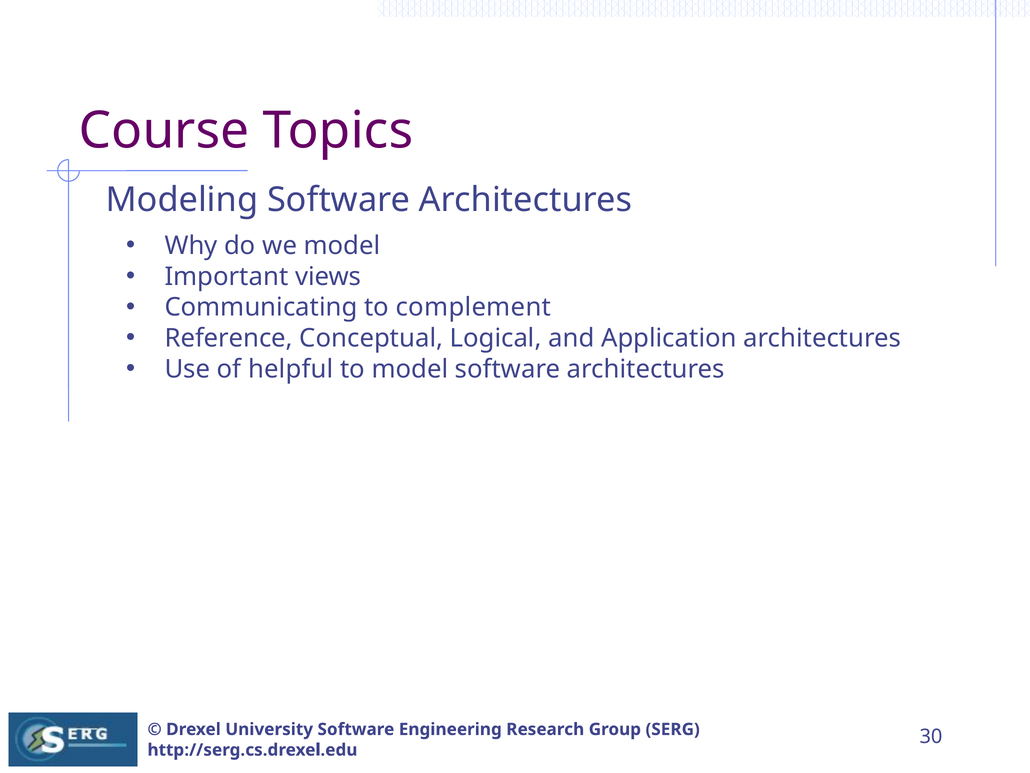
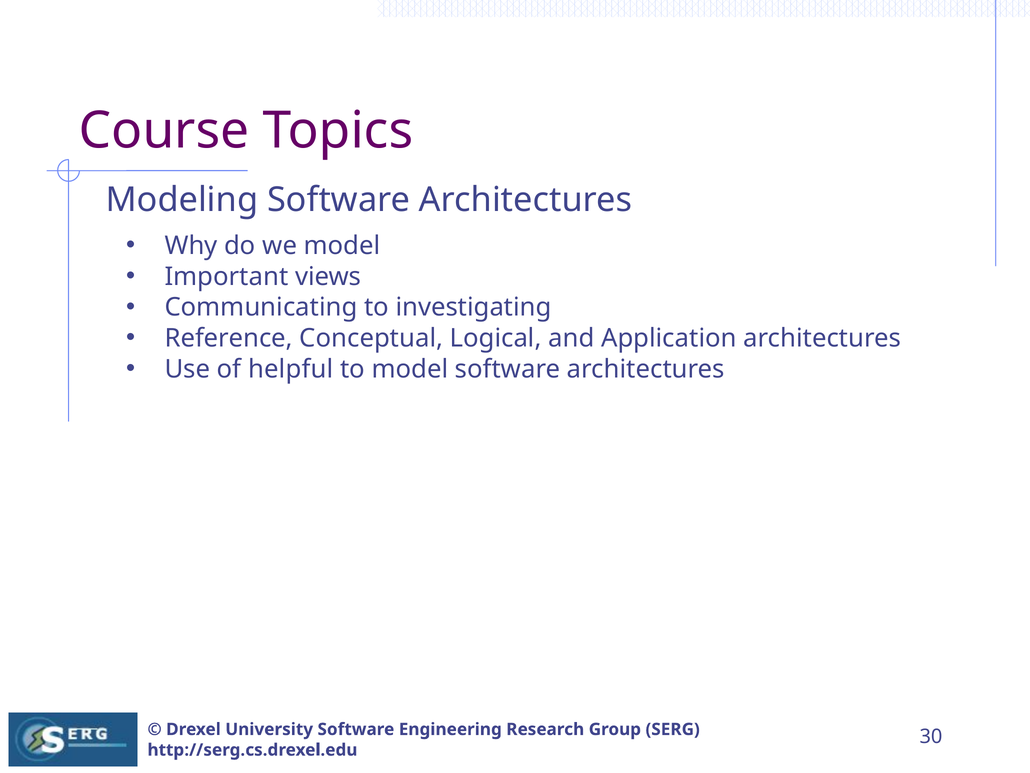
complement: complement -> investigating (474, 307)
